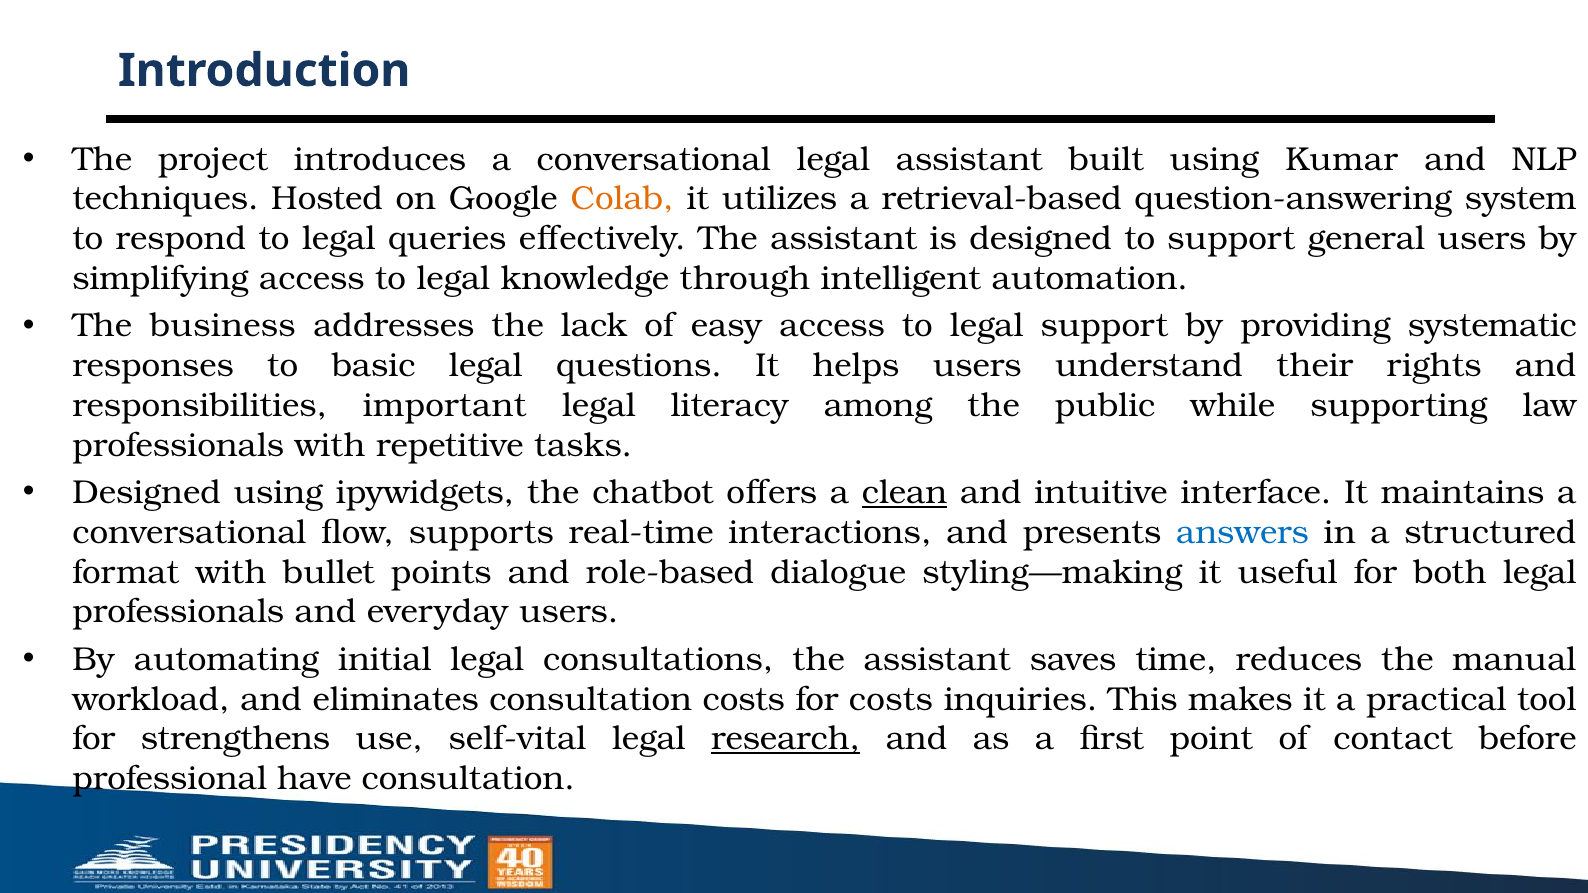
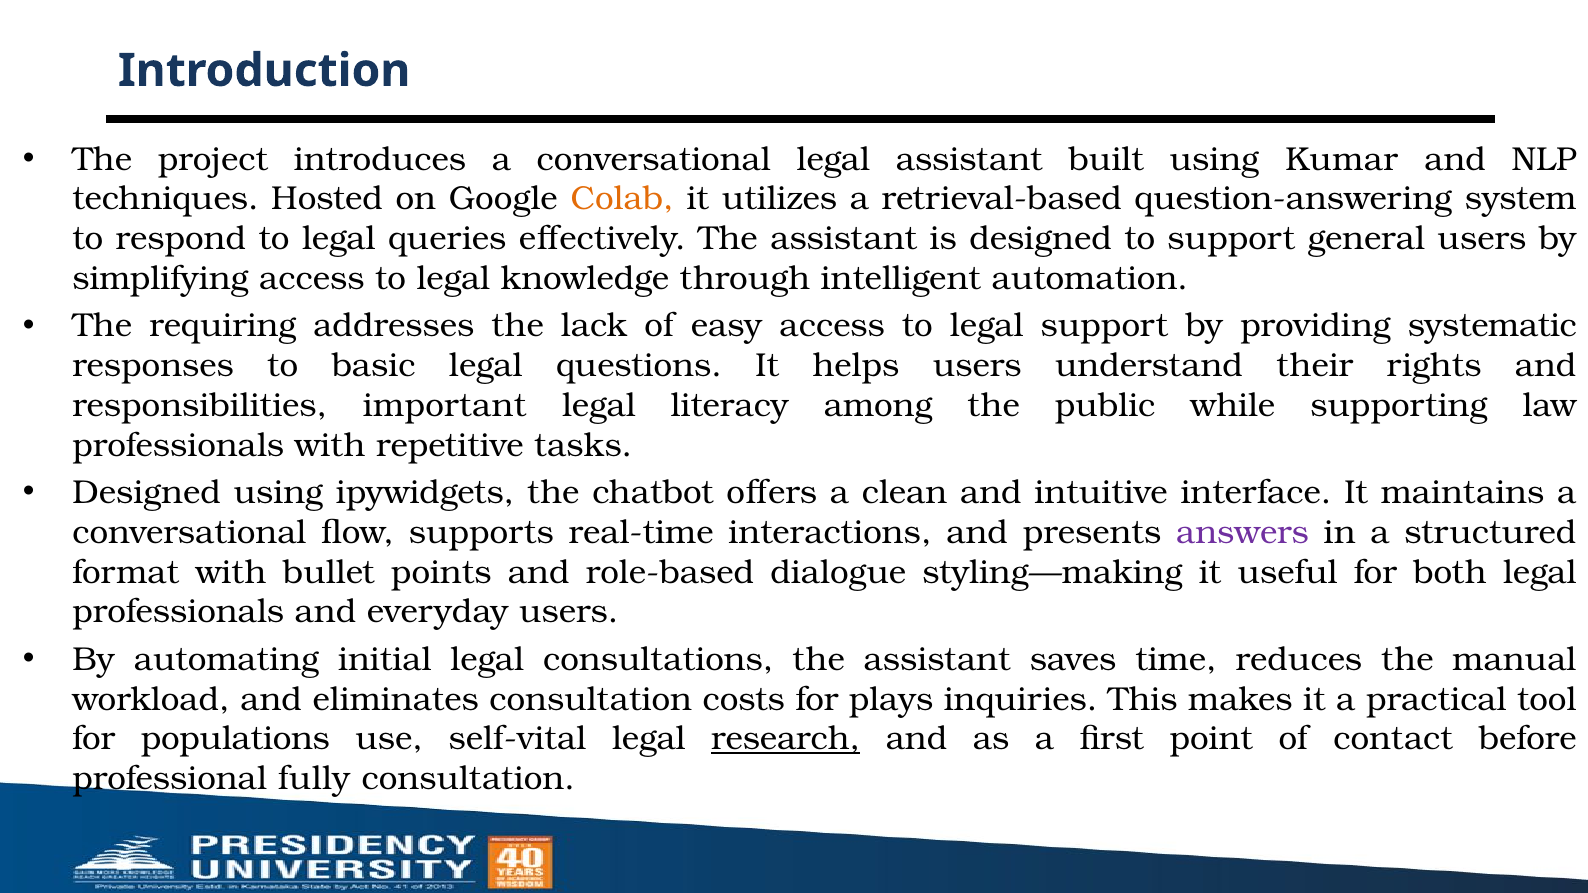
business: business -> requiring (223, 326)
clean underline: present -> none (905, 493)
answers colour: blue -> purple (1243, 533)
for costs: costs -> plays (891, 699)
strengthens: strengthens -> populations (235, 739)
have: have -> fully (314, 779)
